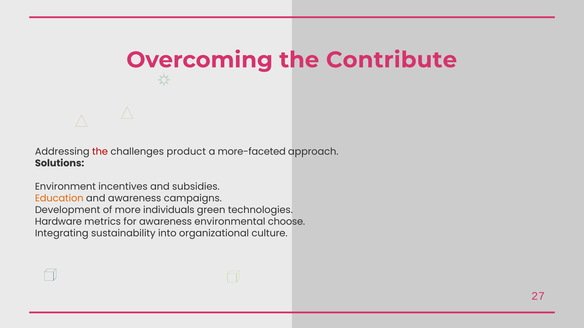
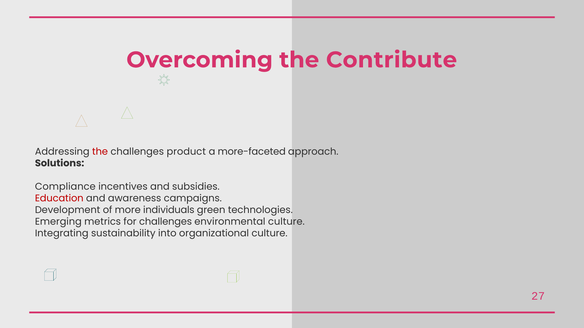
Environment: Environment -> Compliance (65, 187)
Education colour: orange -> red (59, 199)
Hardware: Hardware -> Emerging (58, 222)
for awareness: awareness -> challenges (166, 222)
environmental choose: choose -> culture (286, 222)
